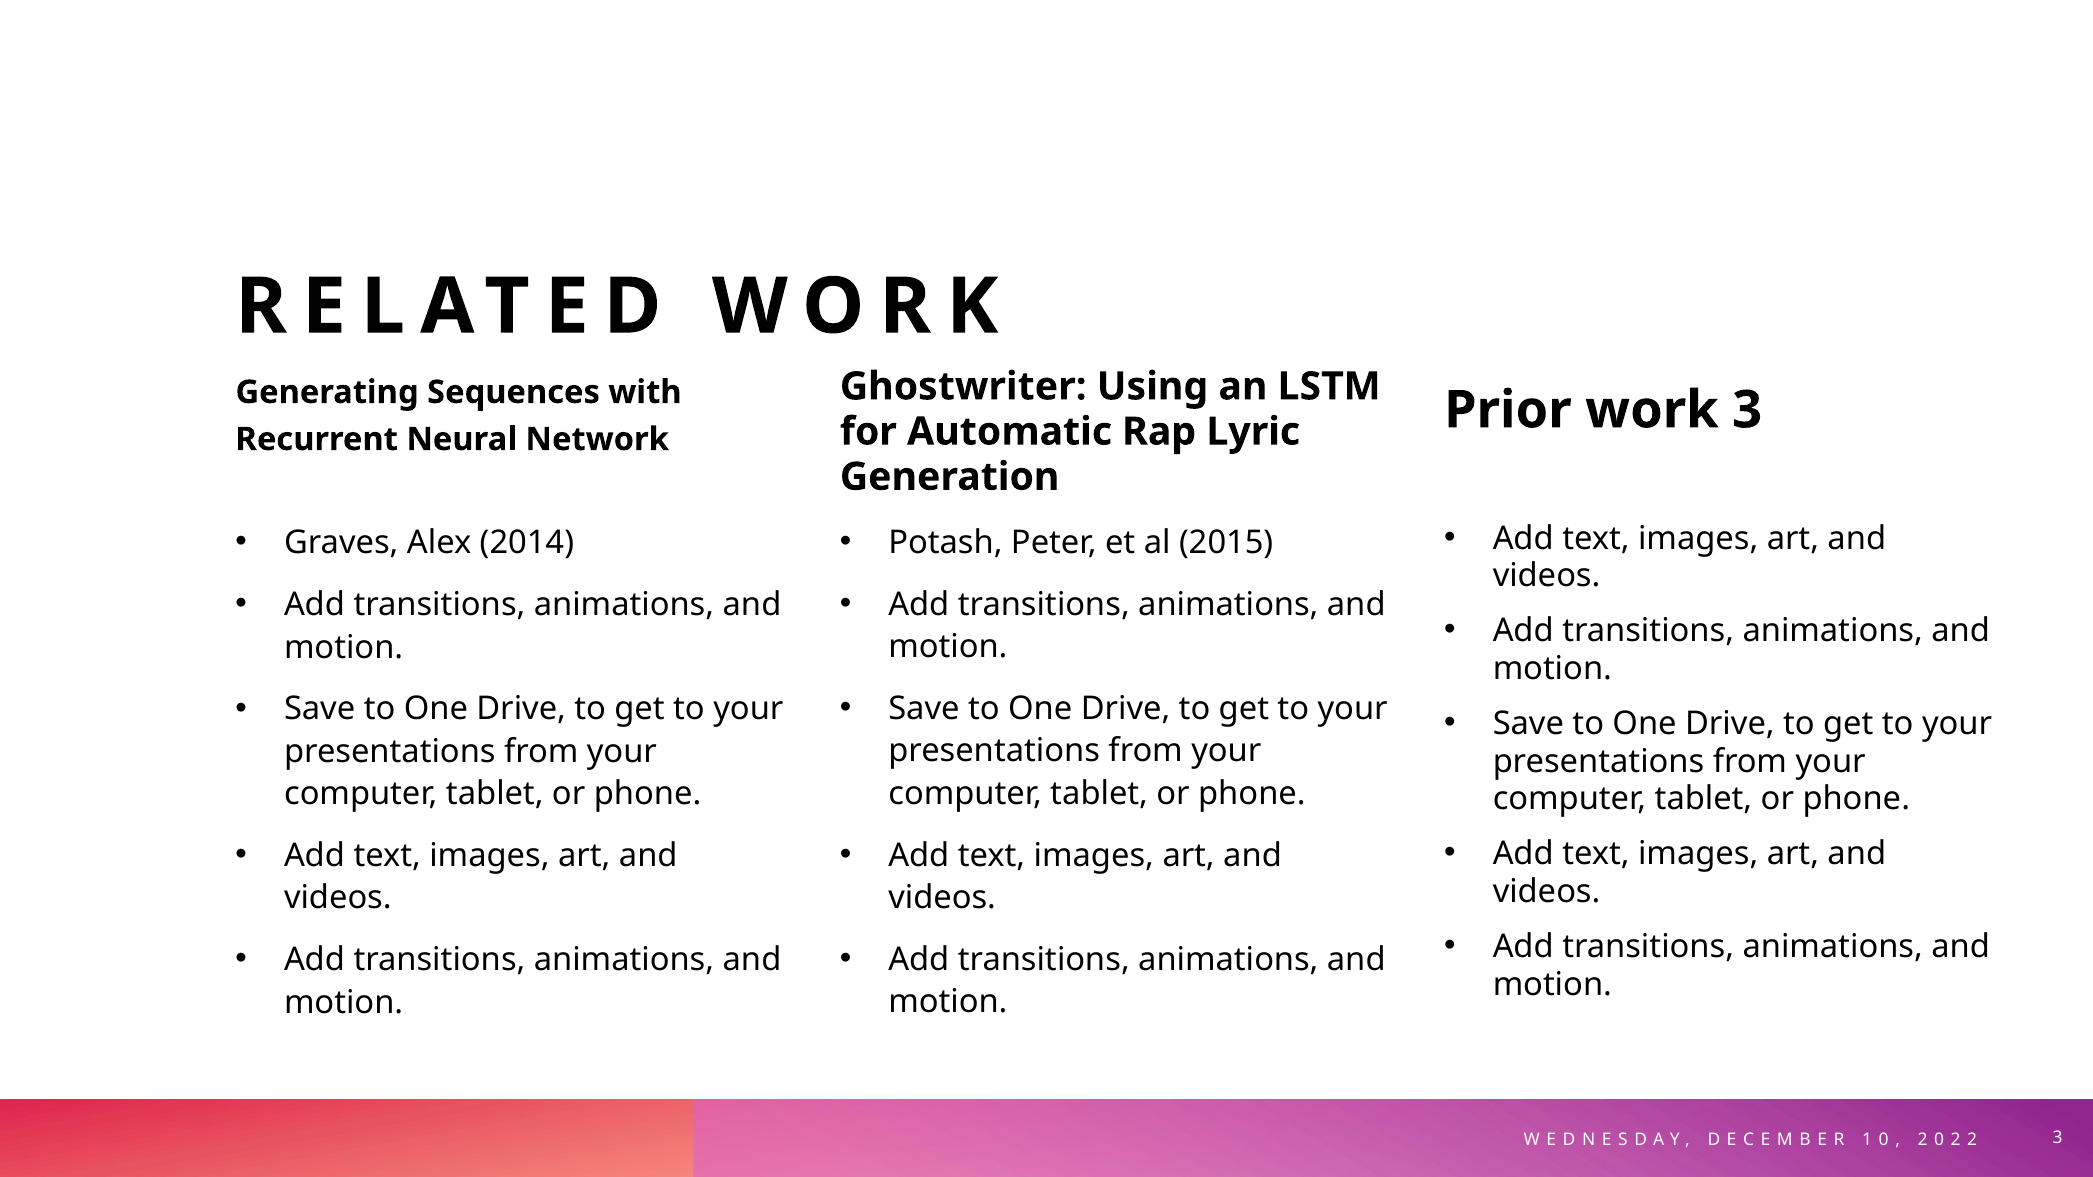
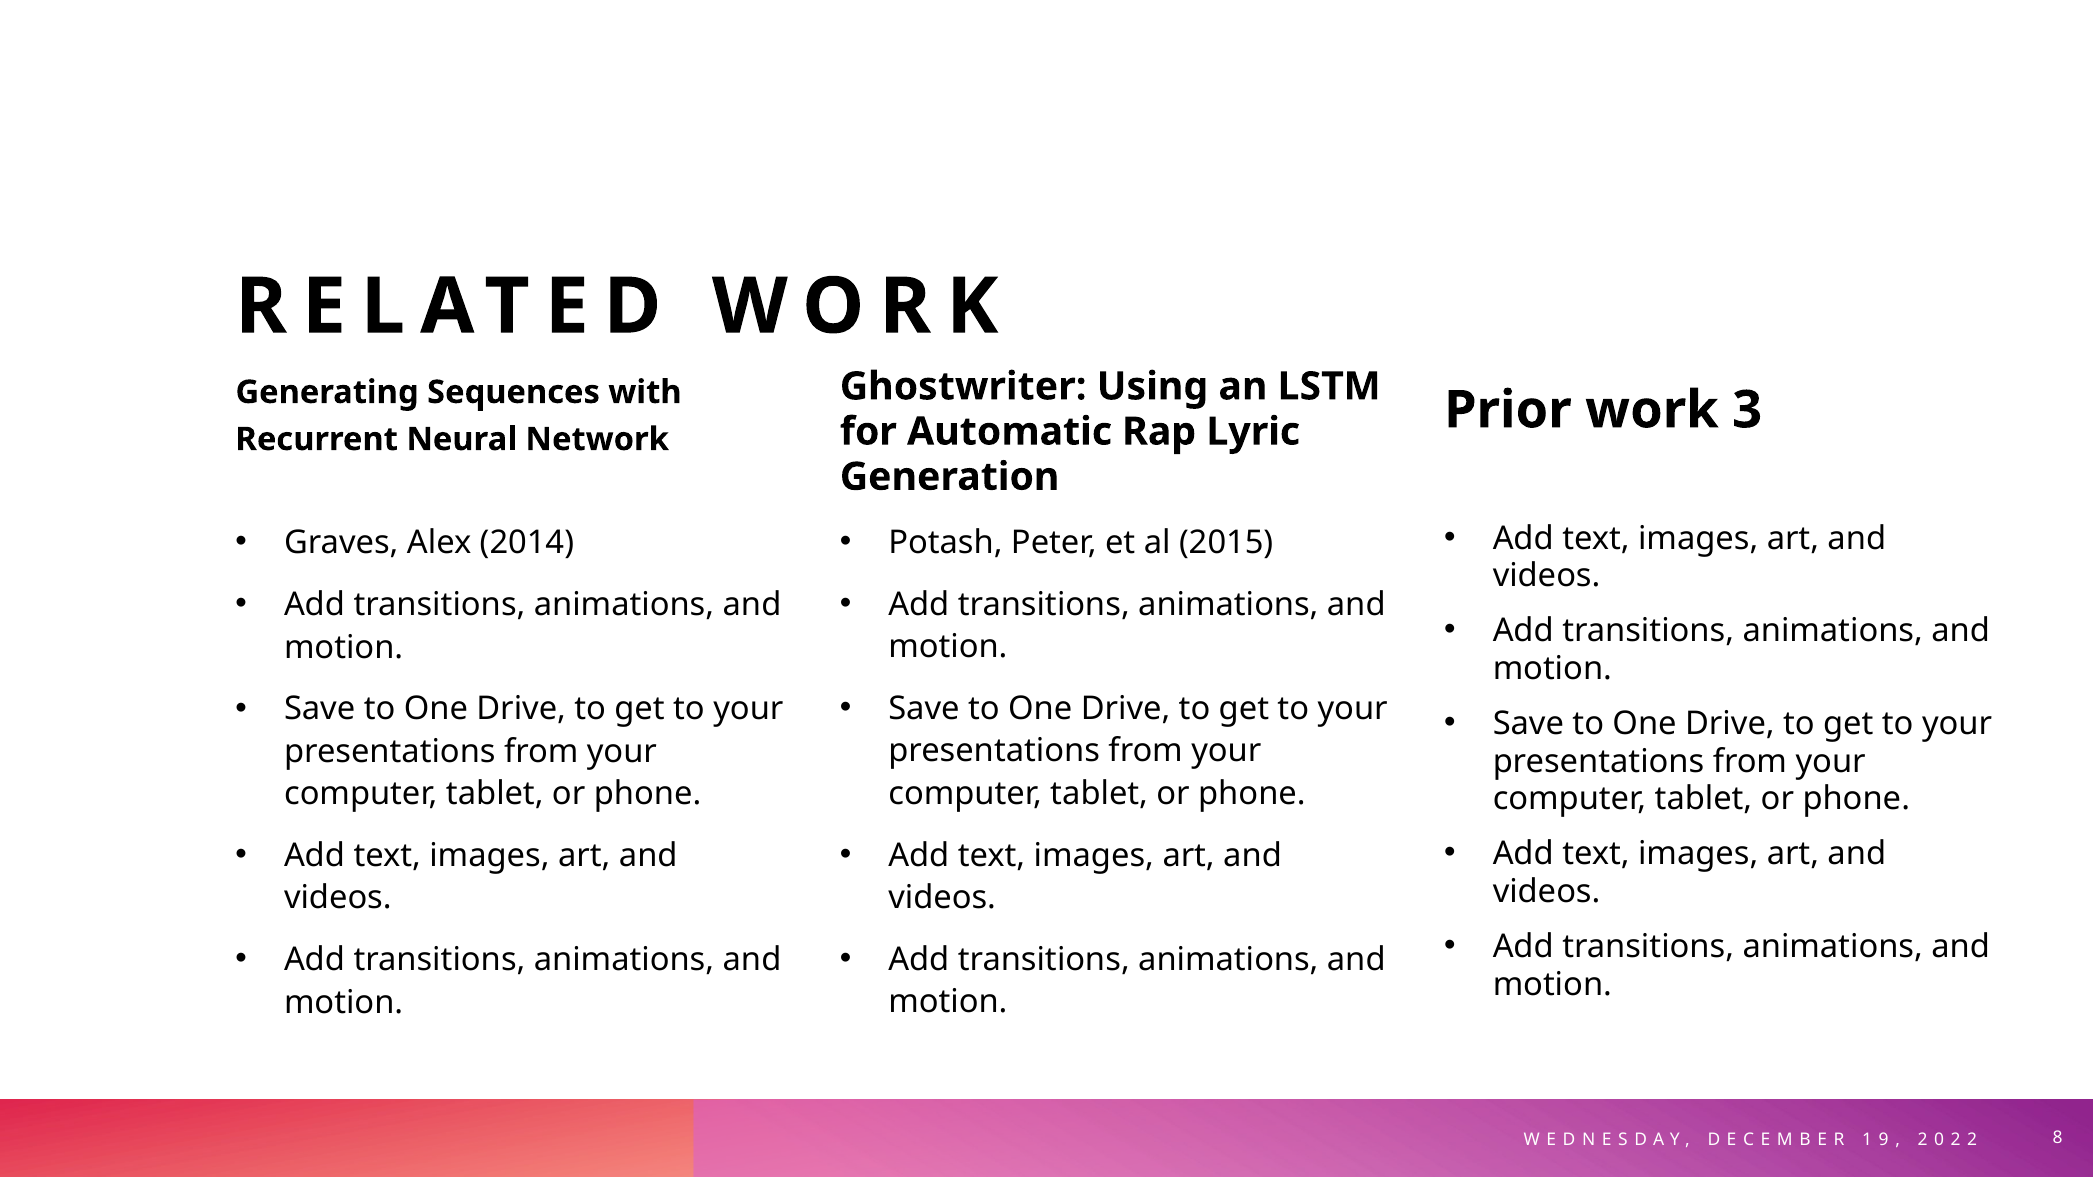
0: 0 -> 9 (1884, 1140)
3: 3 -> 8 (2058, 1138)
